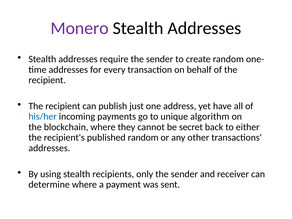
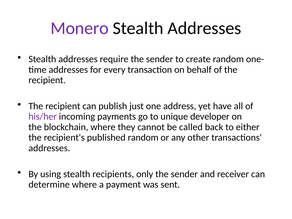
his/her colour: blue -> purple (43, 117)
algorithm: algorithm -> developer (210, 117)
secret: secret -> called (191, 127)
